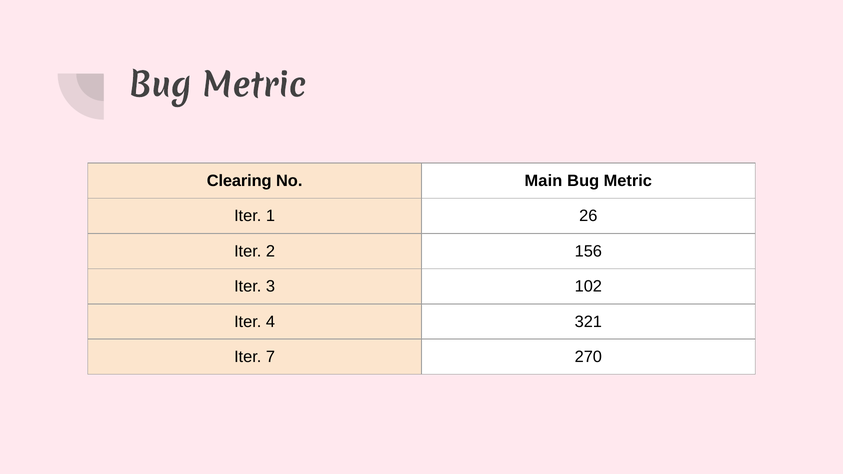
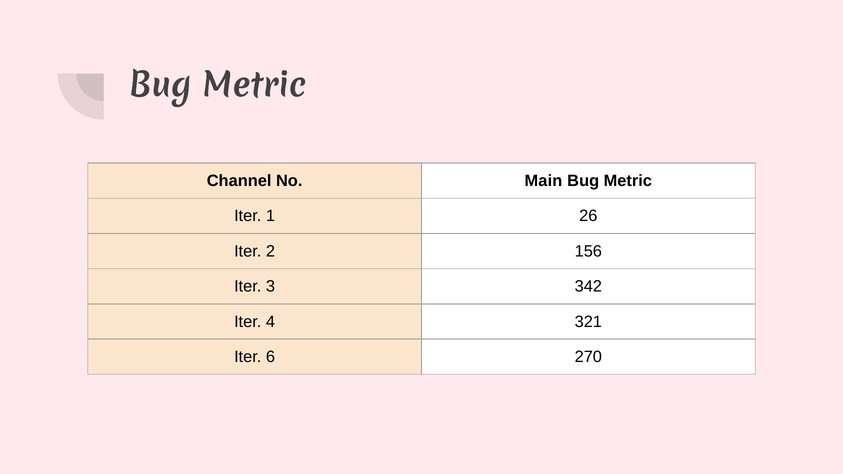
Clearing: Clearing -> Channel (239, 181)
102: 102 -> 342 (588, 287)
7: 7 -> 6 (271, 357)
